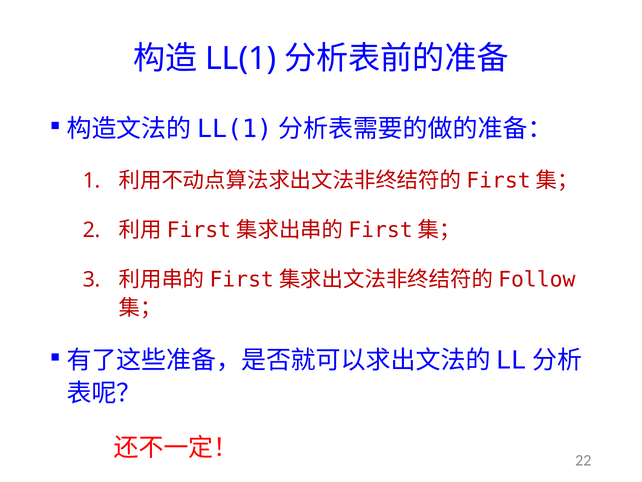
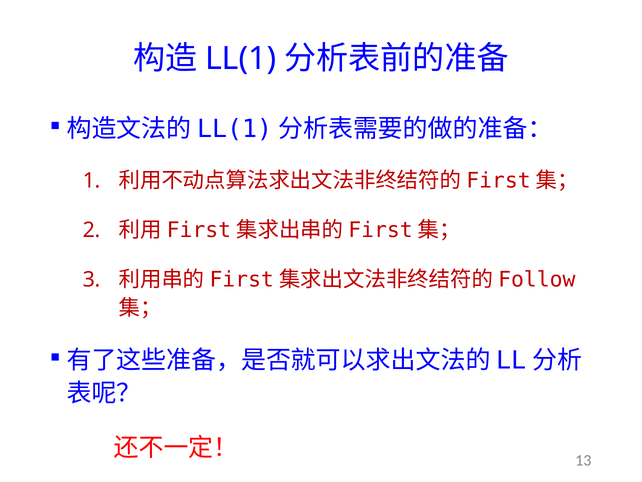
22: 22 -> 13 (583, 460)
